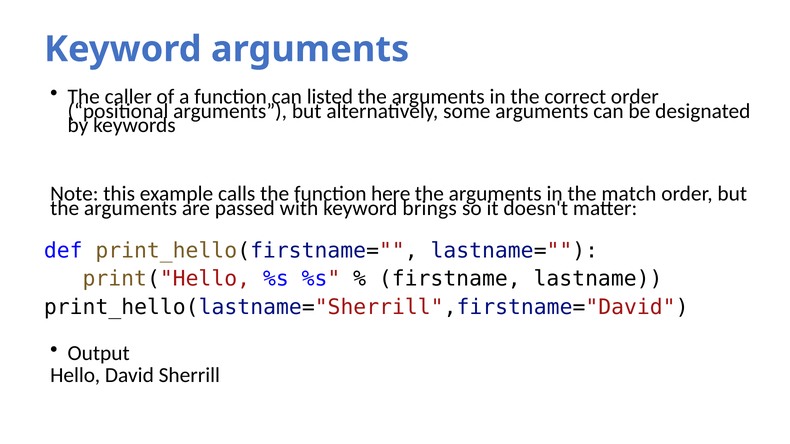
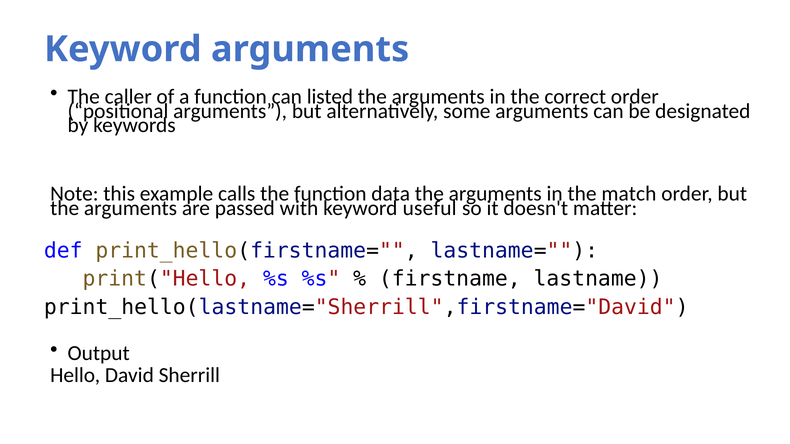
here: here -> data (391, 194)
brings: brings -> useful (430, 208)
